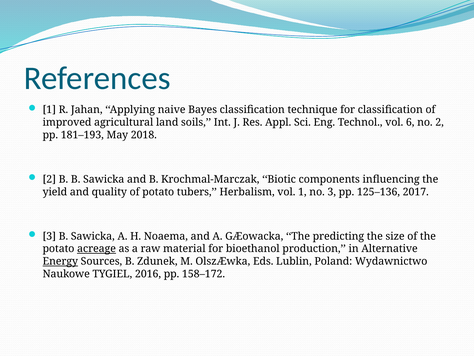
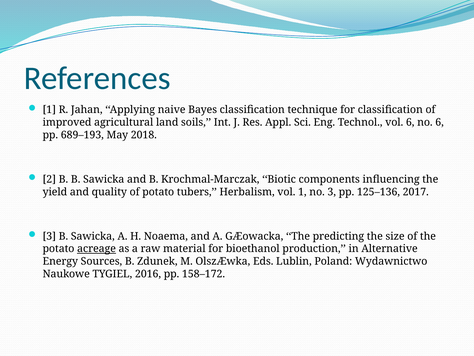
no 2: 2 -> 6 (440, 122)
181–193: 181–193 -> 689–193 (82, 135)
Energy underline: present -> none (60, 261)
